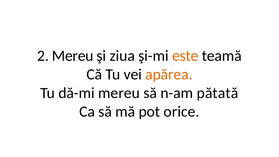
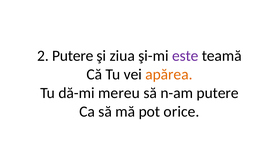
2 Mereu: Mereu -> Putere (73, 56)
este colour: orange -> purple (185, 56)
n-am pătată: pătată -> putere (218, 93)
